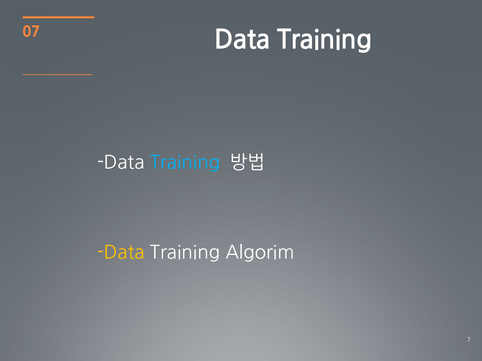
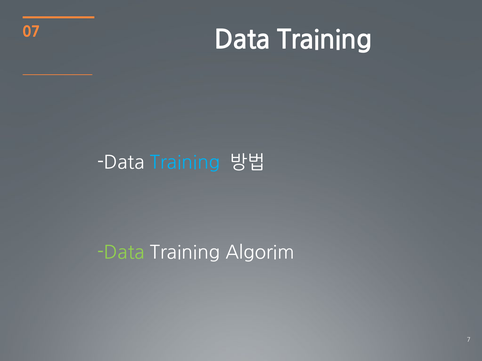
Data colour: yellow -> light green (121, 253)
